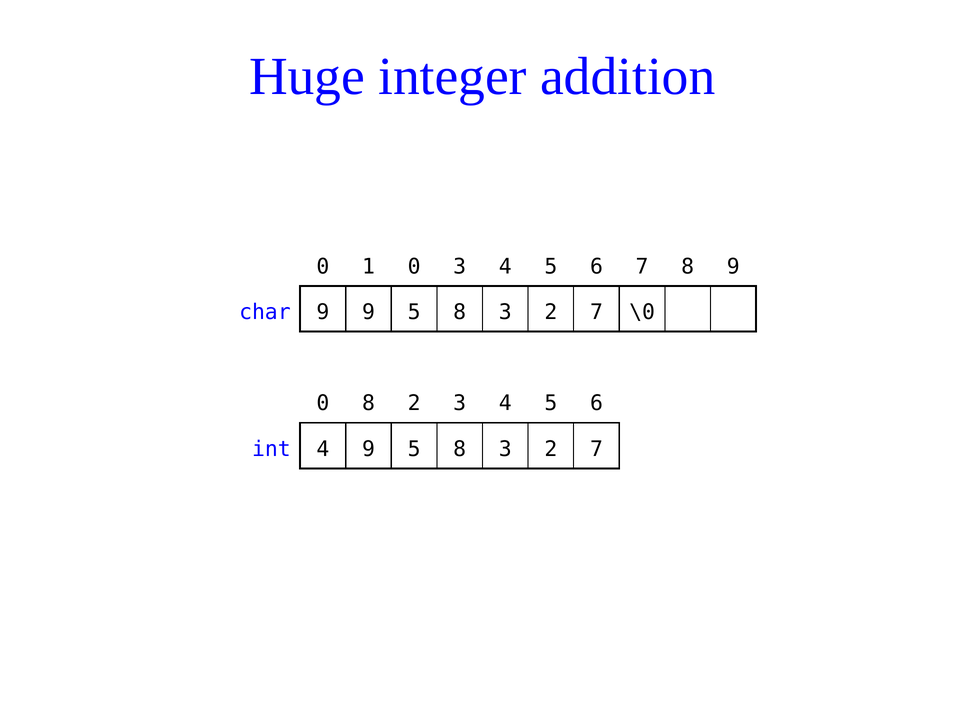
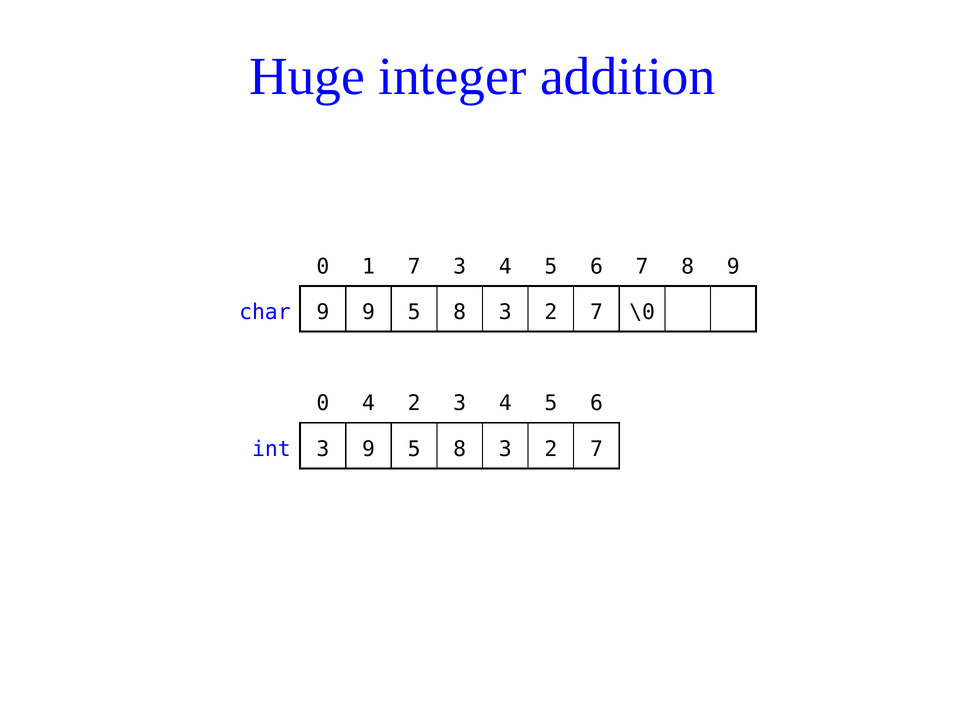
1 0: 0 -> 7 (414, 267)
0 8: 8 -> 4 (369, 403)
int 4: 4 -> 3 (323, 449)
